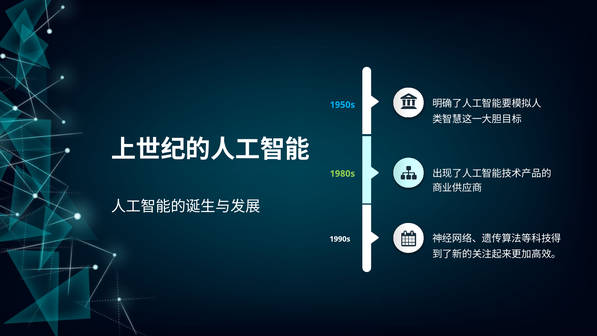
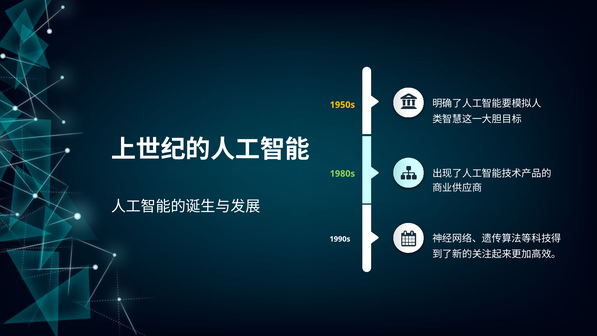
1950s colour: light blue -> yellow (342, 105)
